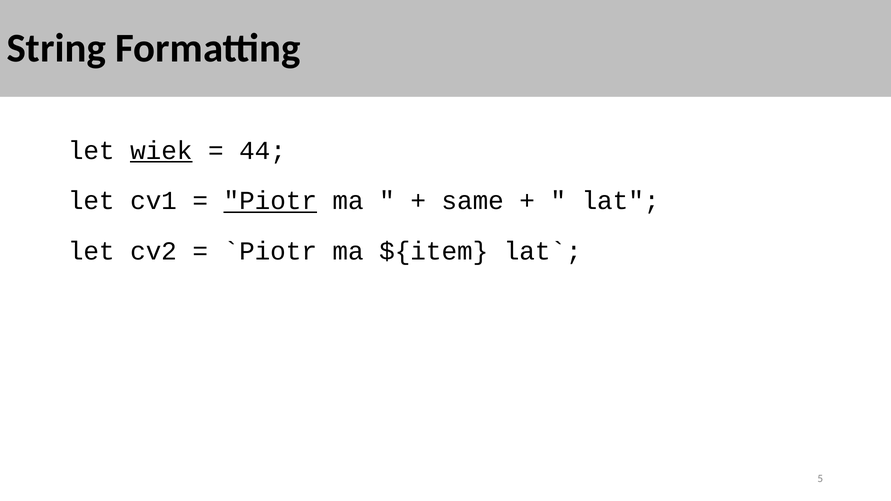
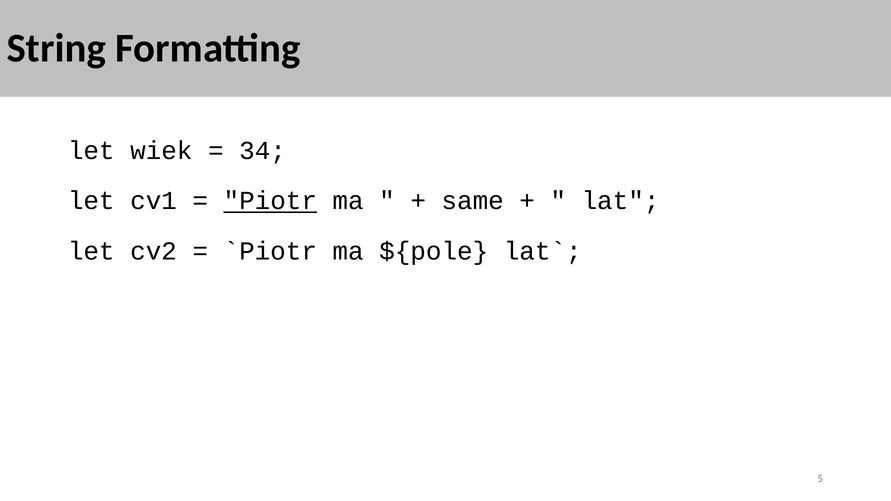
wiek underline: present -> none (161, 151)
44: 44 -> 34 (263, 151)
${item: ${item -> ${pole (434, 251)
